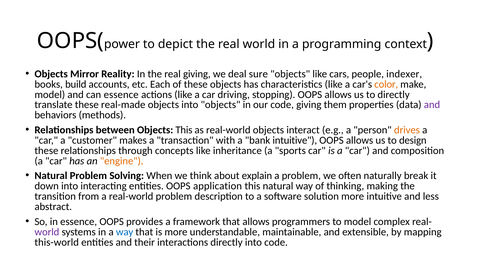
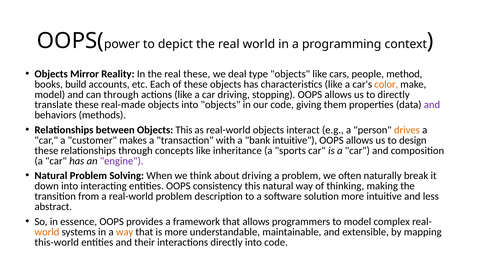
real giving: giving -> these (197, 74)
sure: sure -> type (258, 74)
indexer: indexer -> method (404, 74)
can essence: essence -> through (121, 94)
engine colour: orange -> purple (122, 161)
about explain: explain -> driving (257, 176)
application: application -> consistency (218, 186)
world colour: purple -> orange (47, 232)
way colour: blue -> orange (125, 232)
